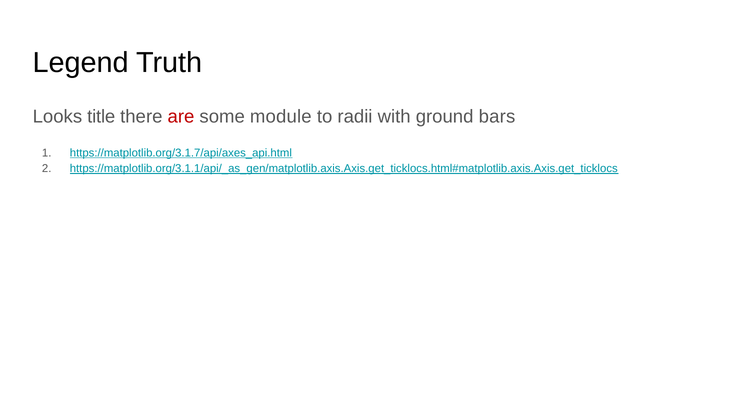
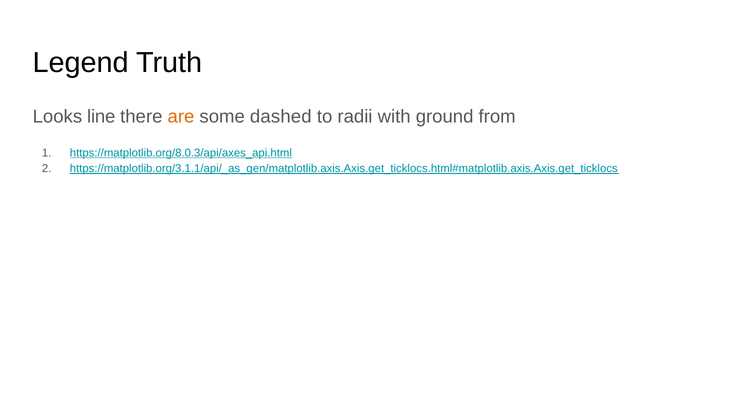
title: title -> line (101, 117)
are colour: red -> orange (181, 117)
module: module -> dashed (281, 117)
bars: bars -> from (497, 117)
https://matplotlib.org/3.1.7/api/axes_api.html: https://matplotlib.org/3.1.7/api/axes_api.html -> https://matplotlib.org/8.0.3/api/axes_api.html (181, 153)
